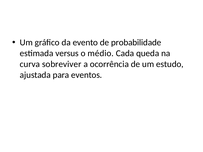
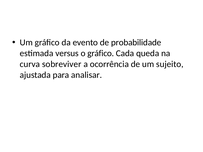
o médio: médio -> gráfico (101, 53)
estudo: estudo -> sujeito (170, 64)
eventos: eventos -> analisar (87, 75)
